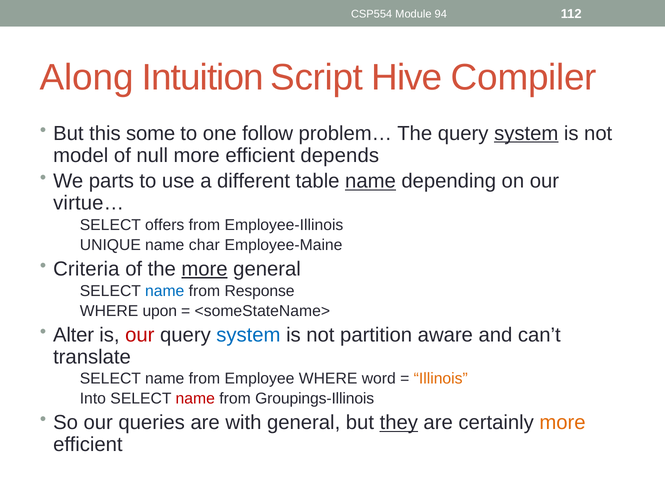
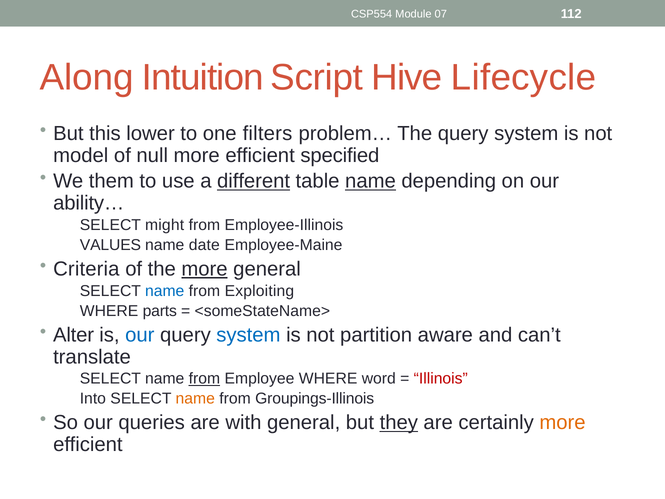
94: 94 -> 07 (441, 14)
Compiler: Compiler -> Lifecycle (524, 77)
some: some -> lower (151, 133)
follow: follow -> filters (267, 133)
system underline: present -> none (526, 133)
depends: depends -> specified (340, 155)
parts: parts -> them (111, 181)
different underline: none -> present (254, 181)
virtue…: virtue… -> ability… (89, 203)
offers: offers -> might (165, 225)
UNIQUE: UNIQUE -> VALUES (110, 245)
char: char -> date (204, 245)
Response: Response -> Exploiting (259, 291)
upon: upon -> parts (160, 311)
our colour: red -> blue (140, 335)
from underline: none -> present (204, 379)
Illinois colour: orange -> red (441, 379)
name colour: red -> orange (195, 398)
